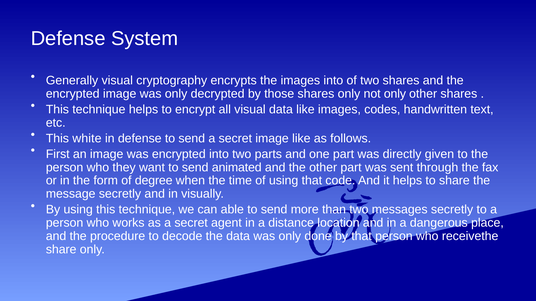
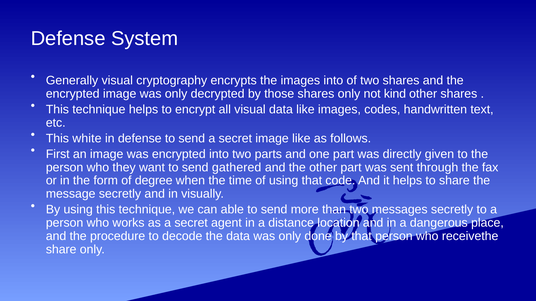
not only: only -> kind (395, 94)
animated: animated -> gathered (237, 168)
